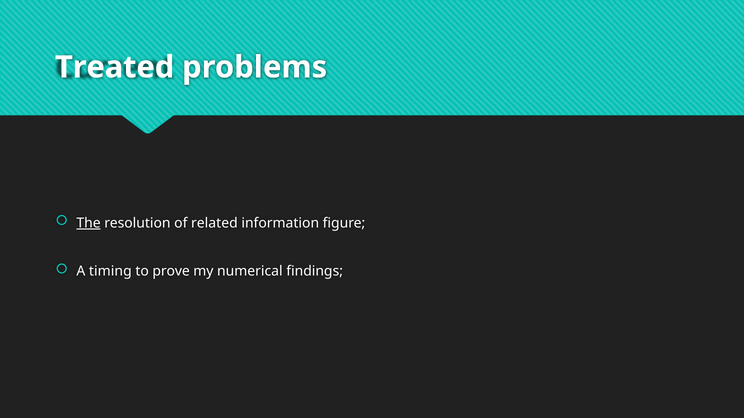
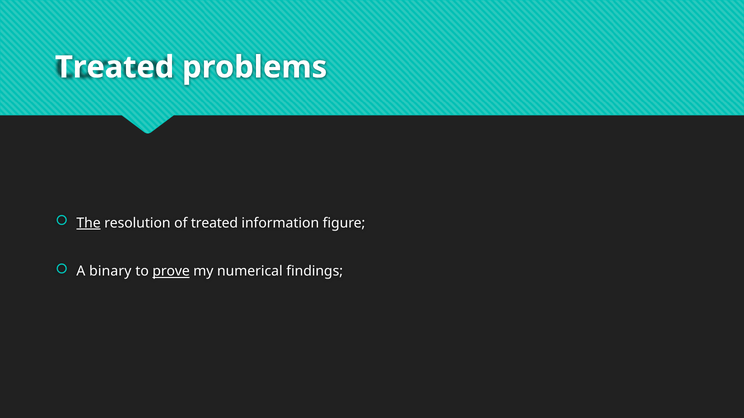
of related: related -> treated (214, 223)
timing: timing -> binary (110, 272)
prove underline: none -> present (171, 272)
